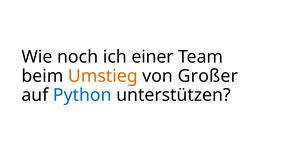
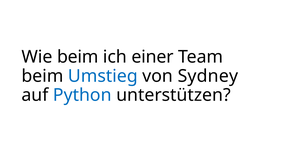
Wie noch: noch -> beim (78, 57)
Umstieg colour: orange -> blue (103, 76)
Großer: Großer -> Sydney (208, 76)
